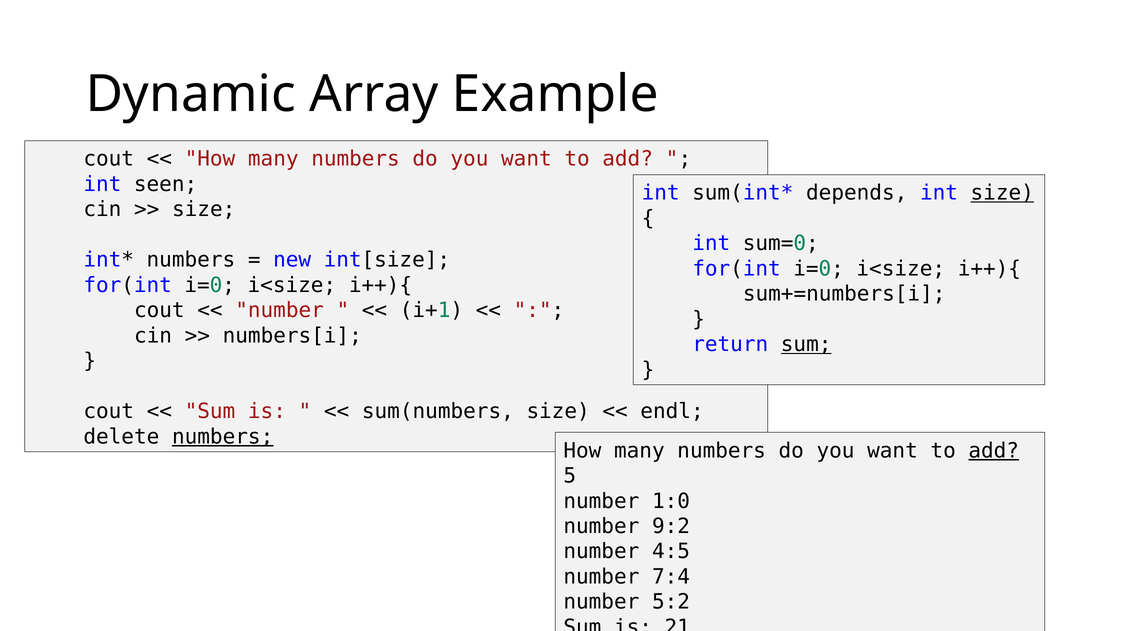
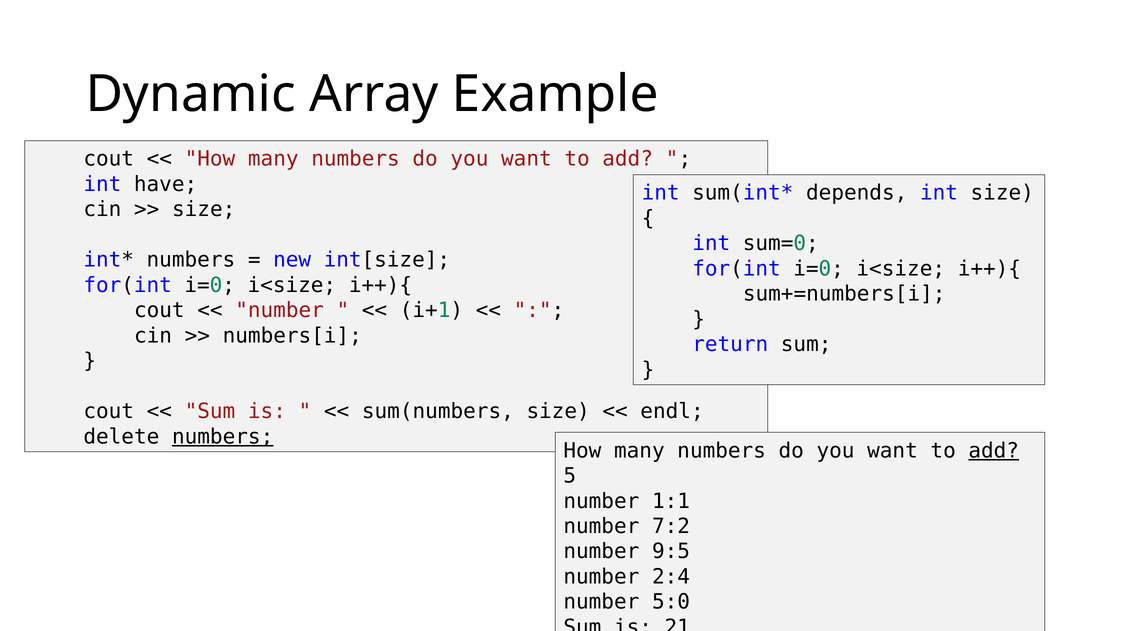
seen: seen -> have (166, 184)
size underline: present -> none (1002, 193)
sum underline: present -> none (806, 344)
1:0: 1:0 -> 1:1 (671, 501)
9:2: 9:2 -> 7:2 (671, 526)
4:5: 4:5 -> 9:5 (671, 552)
7:4: 7:4 -> 2:4 (671, 577)
5:2: 5:2 -> 5:0 (671, 602)
